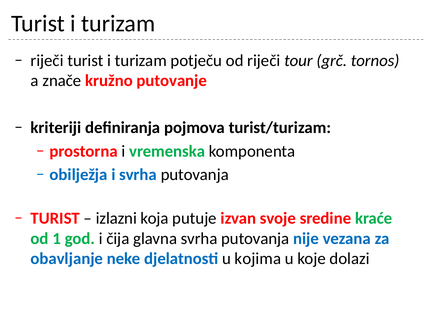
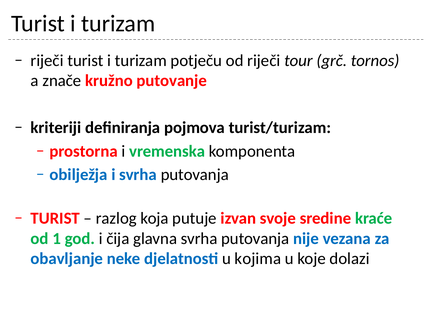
izlazni: izlazni -> razlog (116, 218)
